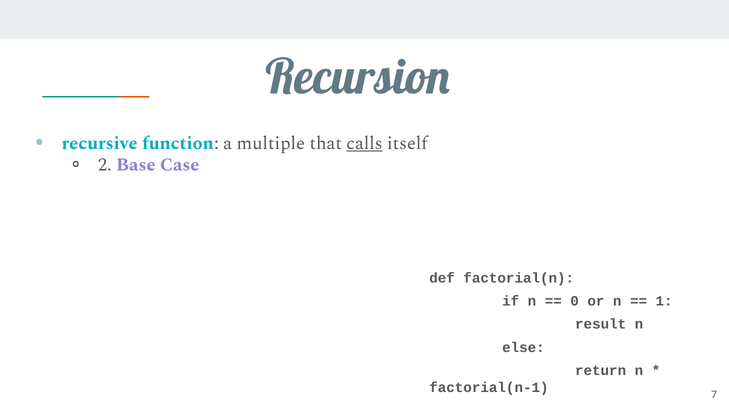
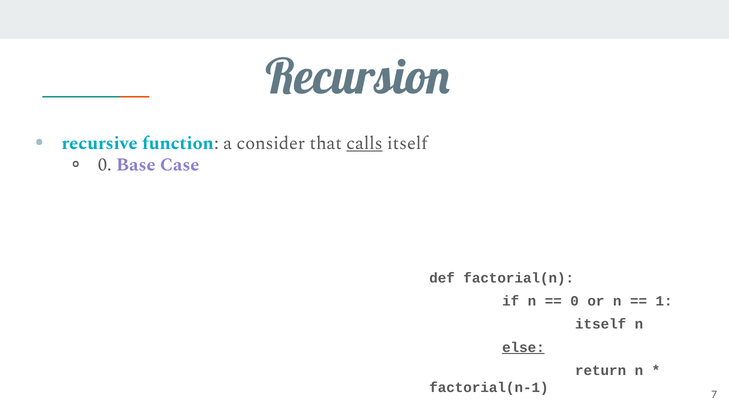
multiple: multiple -> consider (271, 143)
2: 2 -> 0 (105, 165)
result: result -> itself (601, 324)
else underline: none -> present (523, 347)
